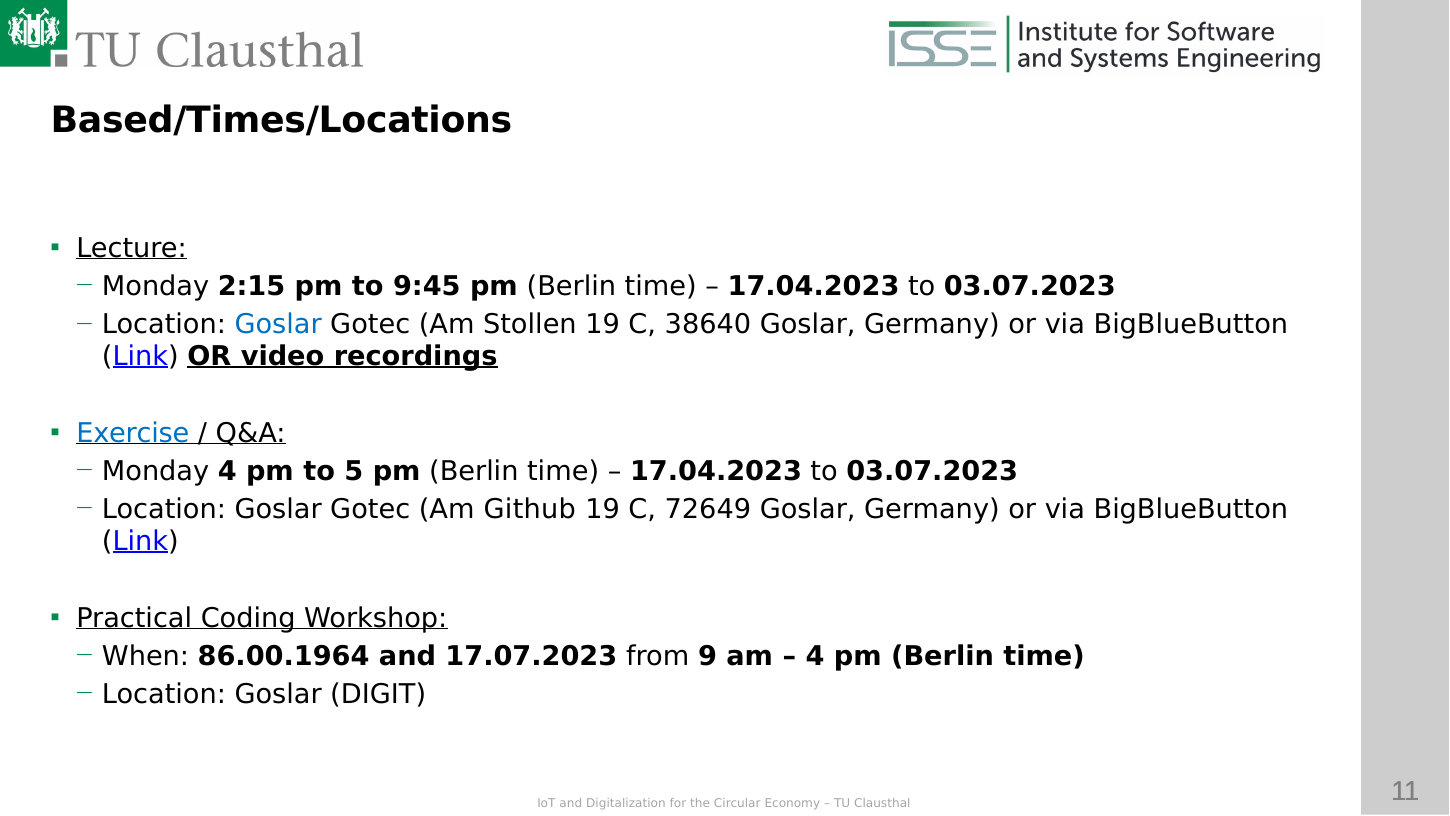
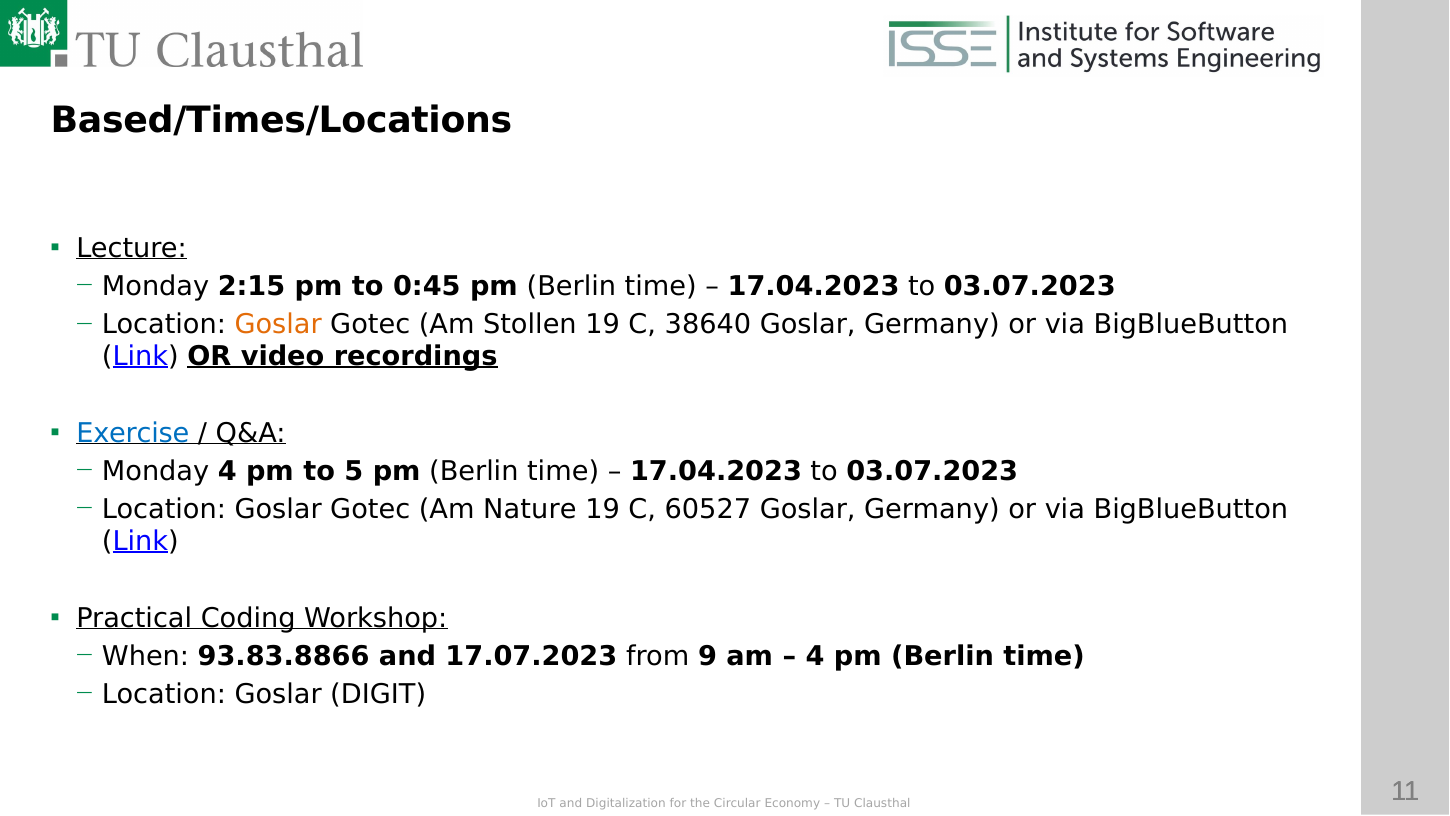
9:45: 9:45 -> 0:45 (427, 286)
Goslar colour: blue -> orange (278, 324)
Github: Github -> Nature (530, 509)
72649: 72649 -> 60527 (708, 509)
86.00.1964: 86.00.1964 -> 93.83.8866 (284, 656)
